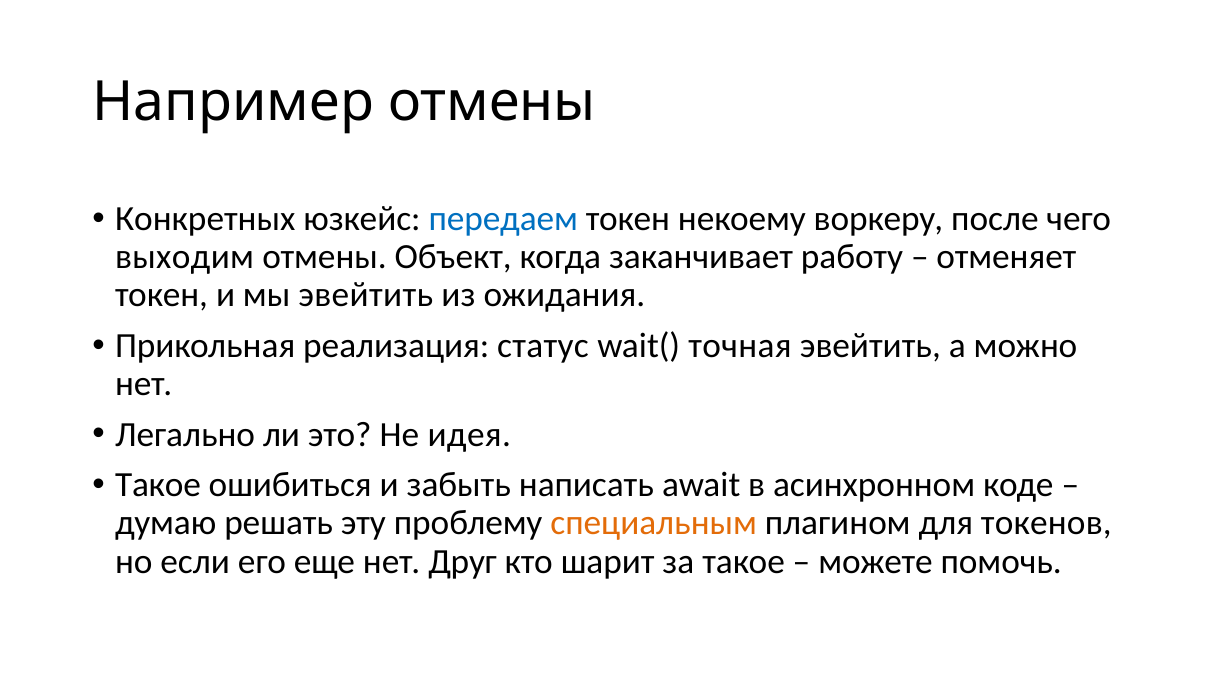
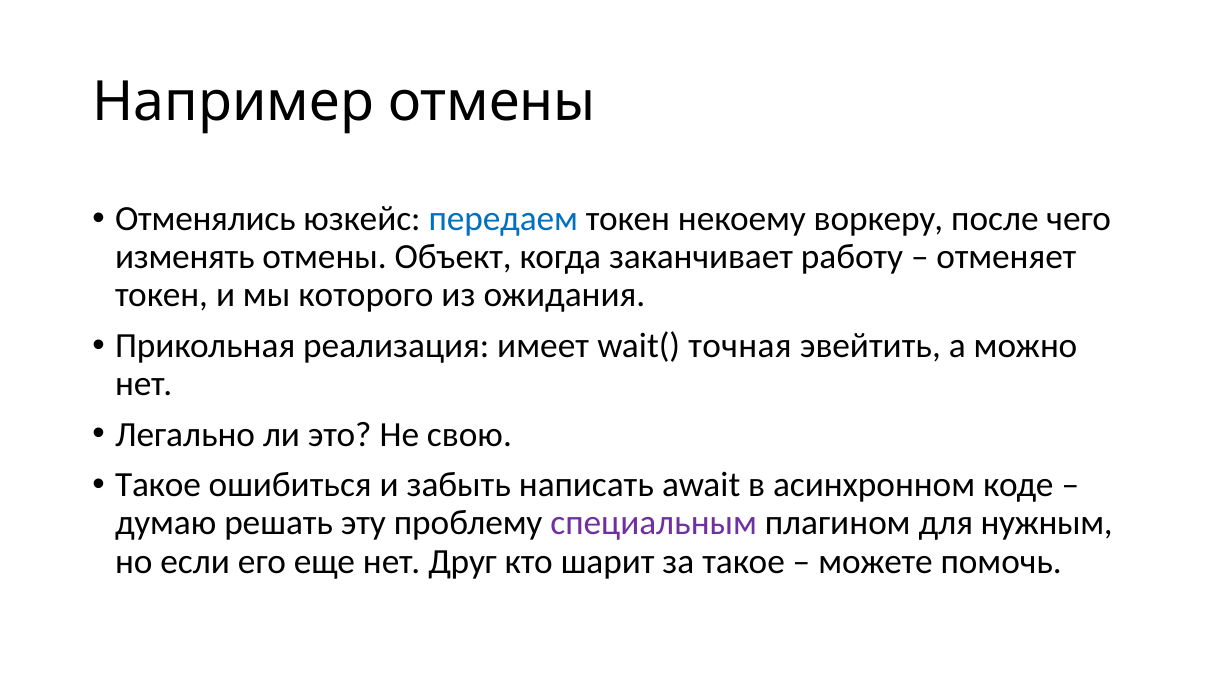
Конкретных: Конкретных -> Отменялись (205, 219)
выходим: выходим -> изменять (185, 257)
мы эвейтить: эвейтить -> которого (366, 295)
статус: статус -> имеет (543, 346)
идея: идея -> свою (469, 435)
специальным colour: orange -> purple (654, 523)
токенов: токенов -> нужным (1047, 523)
